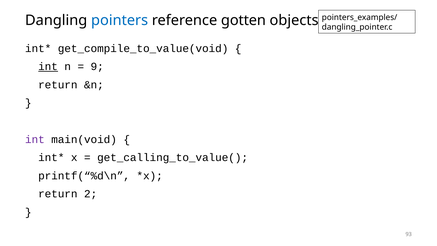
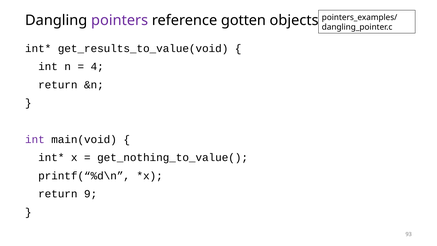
pointers colour: blue -> purple (120, 20)
get_compile_to_value(void: get_compile_to_value(void -> get_results_to_value(void (143, 48)
int underline: present -> none (48, 67)
9: 9 -> 4 (97, 67)
get_calling_to_value(: get_calling_to_value( -> get_nothing_to_value( (173, 157)
2: 2 -> 9 (91, 194)
